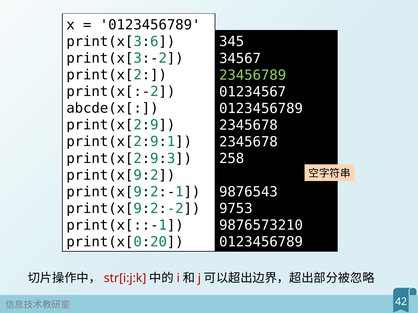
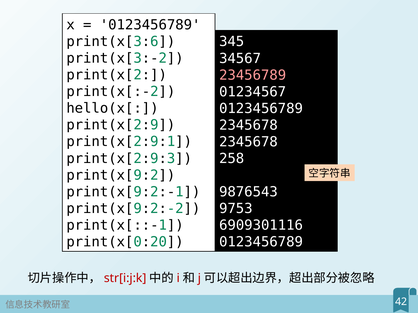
23456789 colour: light green -> pink (253, 75)
abcde(x[: abcde(x[ -> hello(x[ (112, 109)
9876573210: 9876573210 -> 6909301116 (261, 226)
